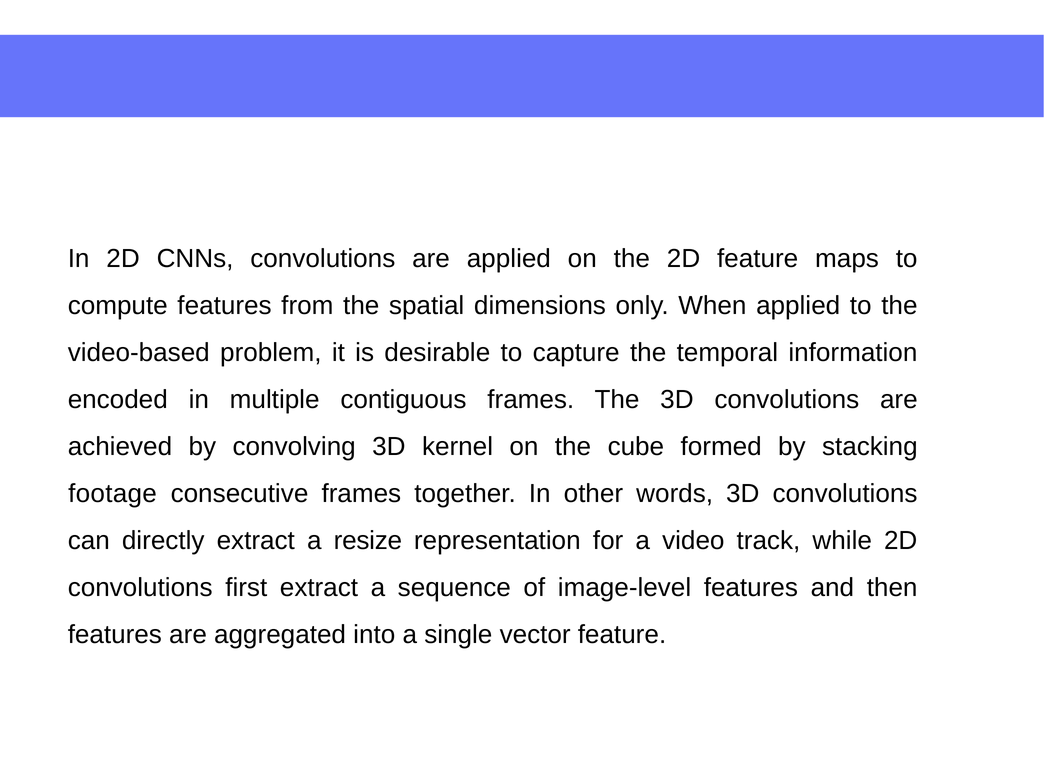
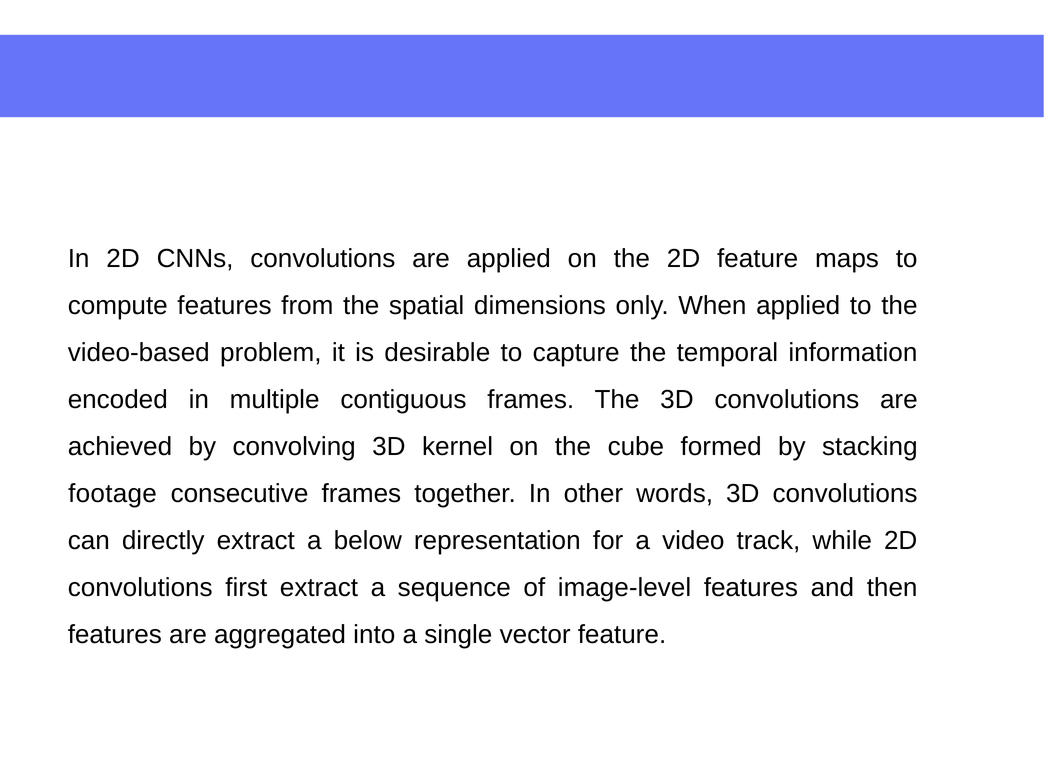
resize: resize -> below (368, 541)
